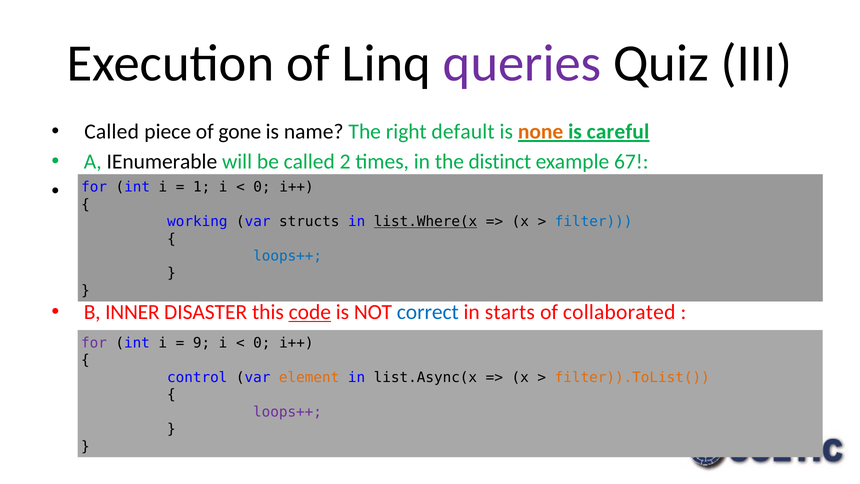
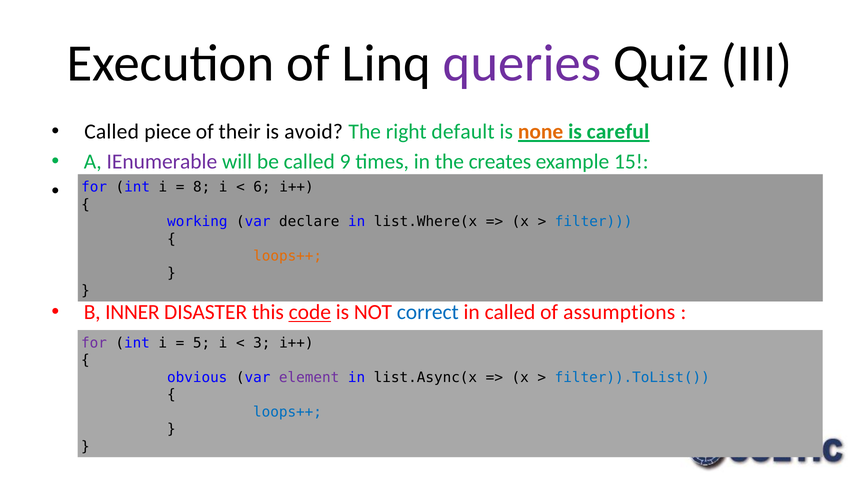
gone: gone -> their (240, 132)
name: name -> avoid (314, 132)
IEnumerable colour: black -> purple (162, 162)
2: 2 -> 9 (345, 162)
distinct: distinct -> creates (500, 162)
67: 67 -> 15 (631, 162)
1: 1 -> 8 (202, 187)
0: 0 -> 6 (262, 187)
structs: structs -> declare (309, 222)
list.Where(x underline: present -> none (426, 222)
loops++ colour: blue -> orange (288, 256)
in starts: starts -> called (510, 312)
collaborated: collaborated -> assumptions (619, 312)
9: 9 -> 5 (202, 343)
0: 0 -> 3 (262, 343)
control: control -> obvious (197, 377)
element colour: orange -> purple (309, 377)
filter)).ToList( colour: orange -> blue (632, 377)
loops++ colour: purple -> blue (288, 412)
